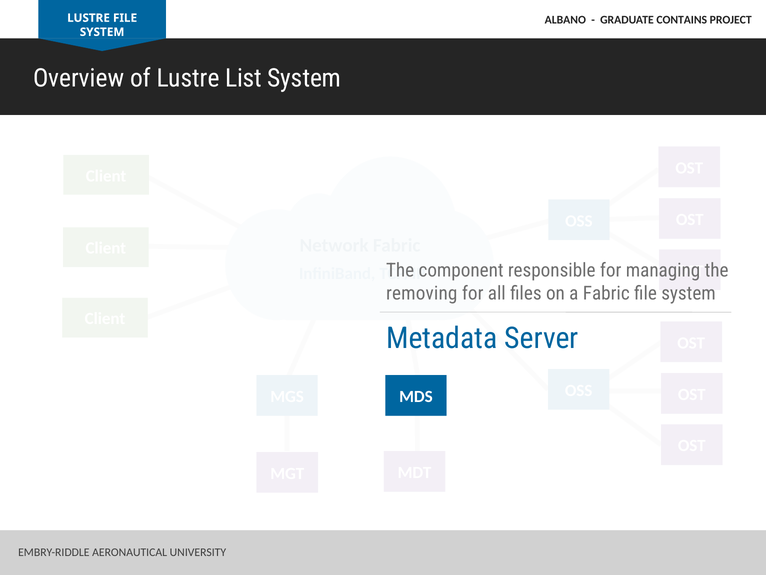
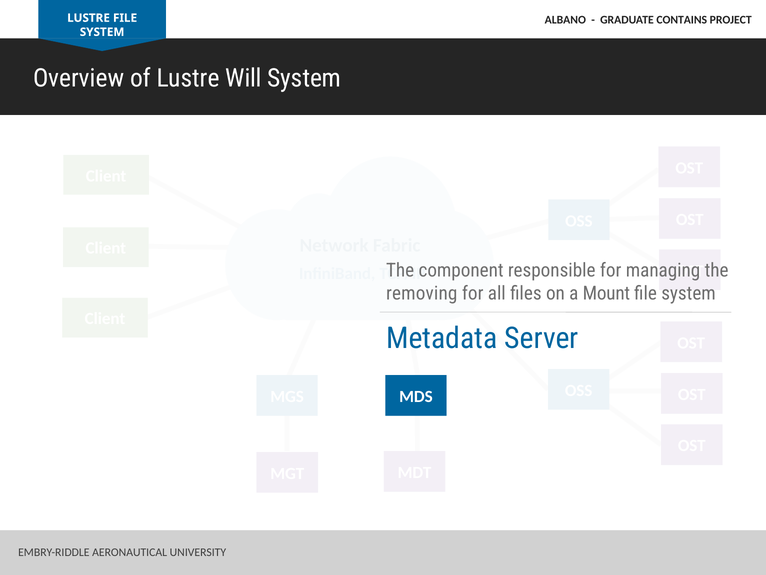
List: List -> Will (243, 78)
a Fabric: Fabric -> Mount (606, 293)
